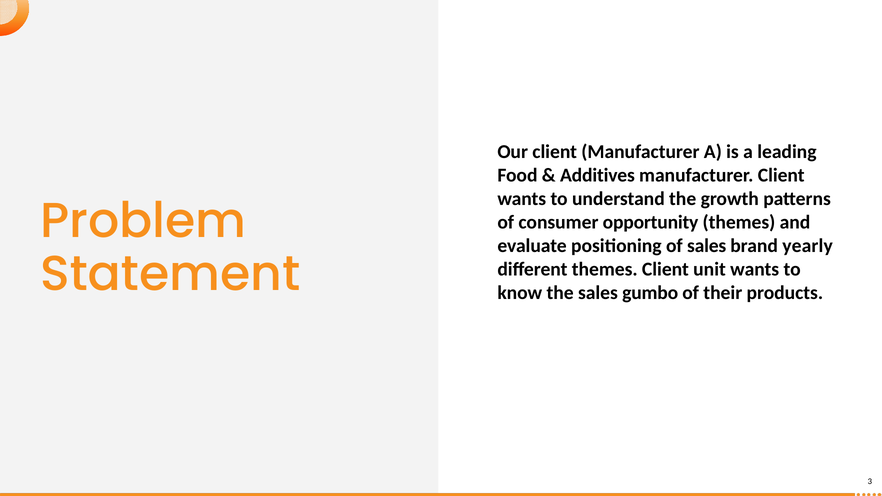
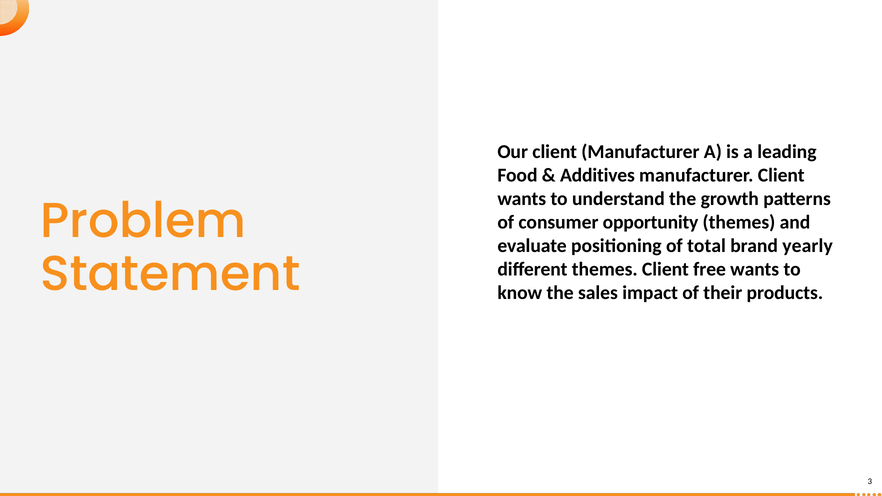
of sales: sales -> total (707, 246)
unit: unit -> free (710, 269)
gumbo: gumbo -> impact (650, 293)
